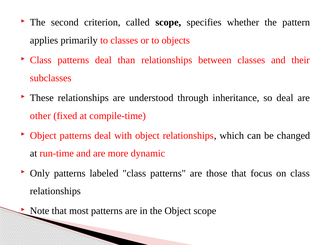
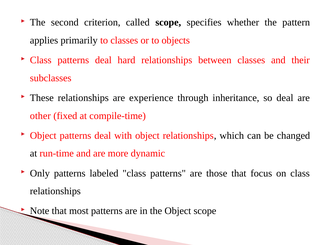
than: than -> hard (126, 60)
understood: understood -> experience (151, 98)
